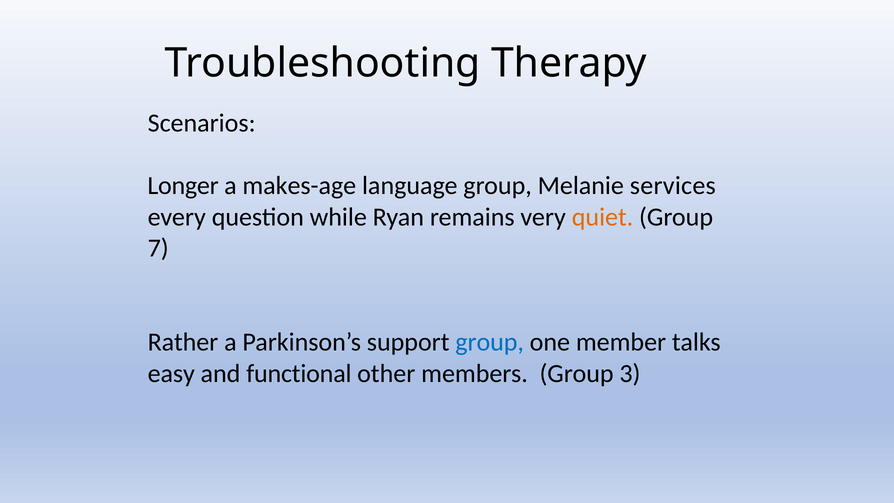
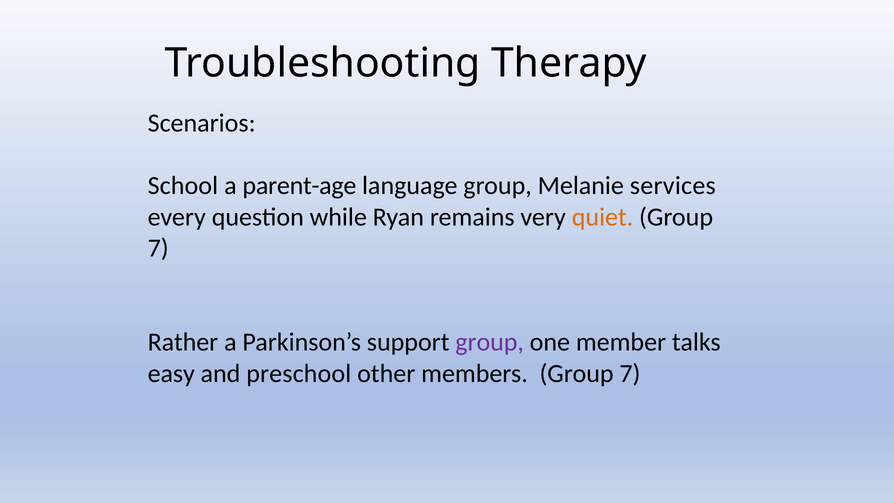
Longer: Longer -> School (183, 186)
makes-age: makes-age -> parent-age (299, 186)
group colour: blue -> purple (490, 342)
functional: functional -> preschool (299, 373)
members Group 3: 3 -> 7 (630, 373)
